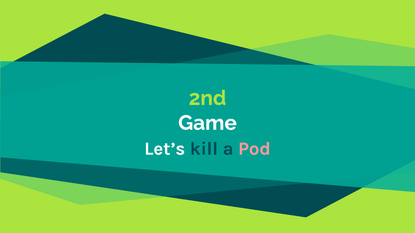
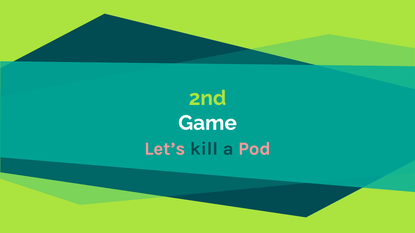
Let’s colour: white -> pink (165, 149)
